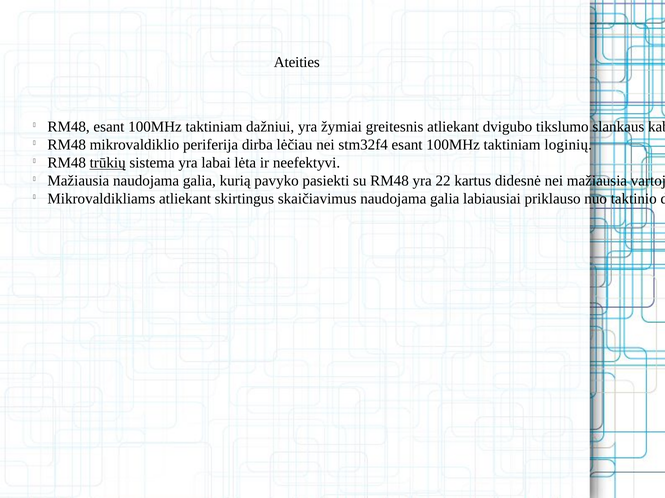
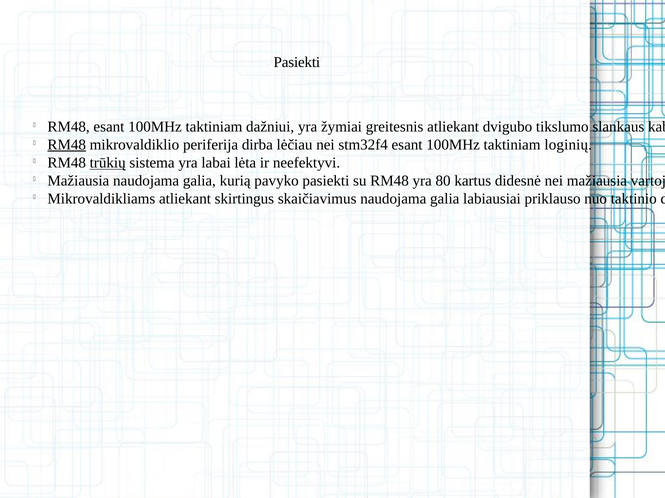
Ateities: Ateities -> Pasiekti (297, 63)
RM48 underline: none -> present (67, 145)
22: 22 -> 80 (443, 181)
